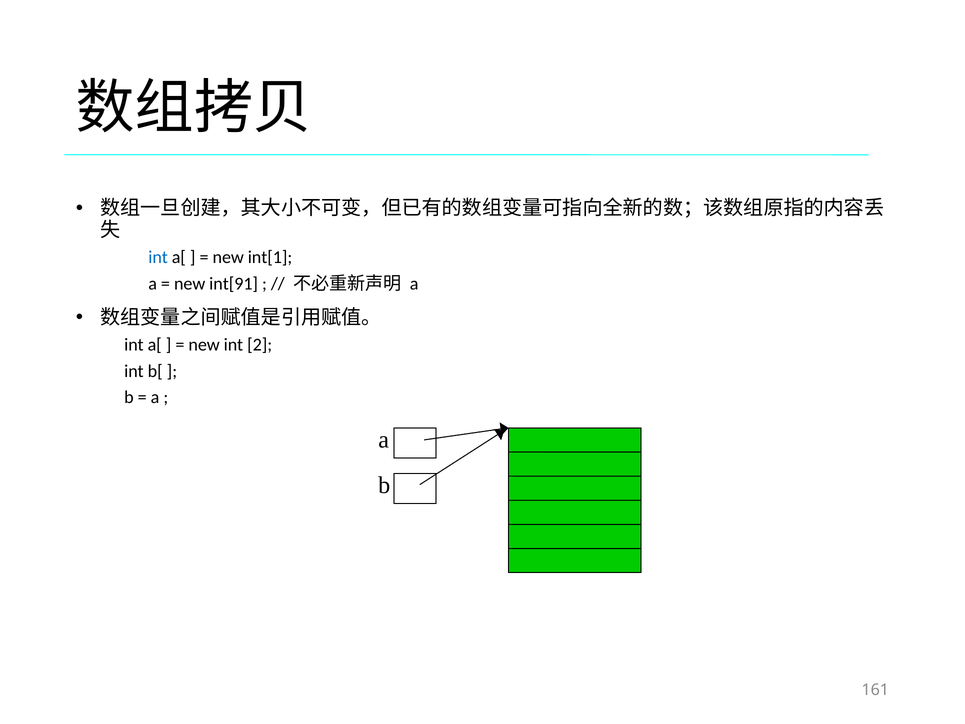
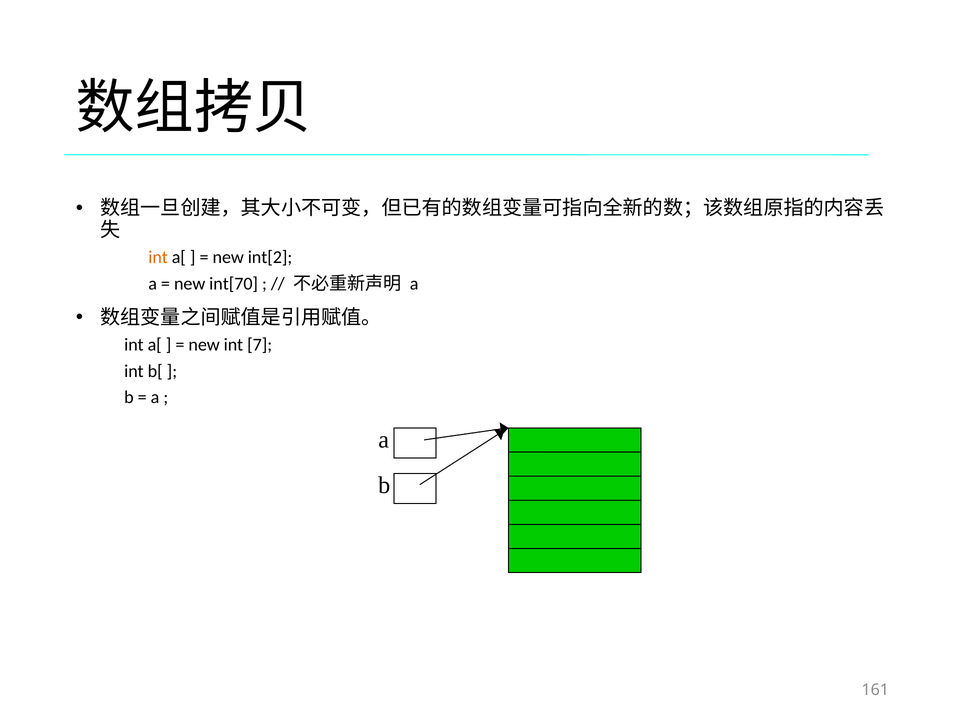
int colour: blue -> orange (158, 257)
int[1: int[1 -> int[2 (270, 257)
int[91: int[91 -> int[70 (234, 283)
2: 2 -> 7 (260, 345)
